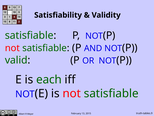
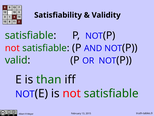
each: each -> than (49, 79)
